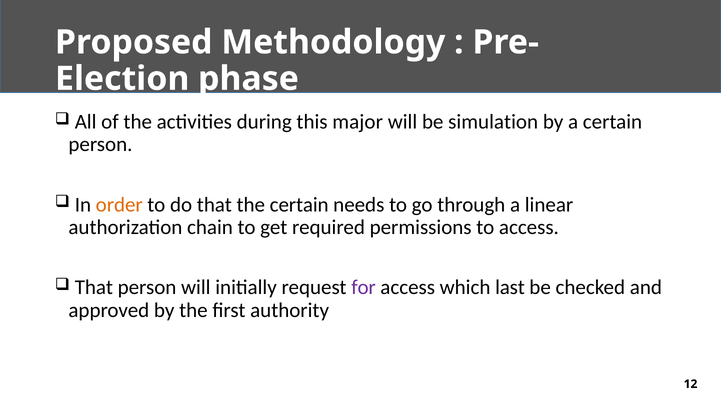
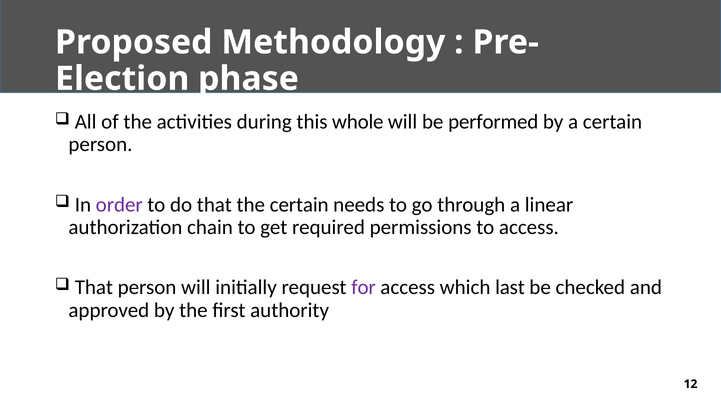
major: major -> whole (358, 122)
simulation: simulation -> performed (493, 122)
order colour: orange -> purple (119, 205)
